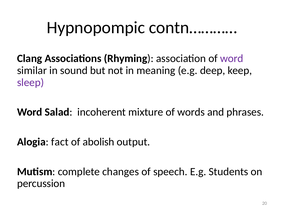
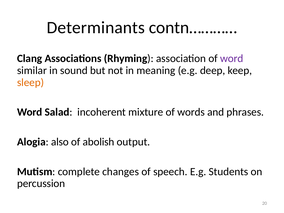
Hypnopompic: Hypnopompic -> Determinants (96, 27)
sleep colour: purple -> orange (31, 82)
fact: fact -> also (60, 142)
